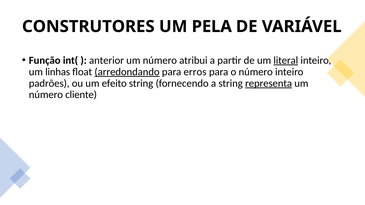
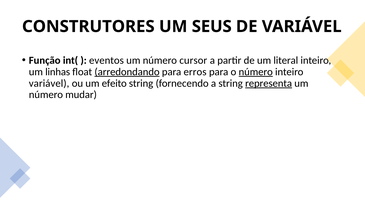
PELA: PELA -> SEUS (212, 27)
anterior: anterior -> eventos (106, 60)
atribui: atribui -> cursor (193, 60)
literal underline: present -> none (286, 60)
número underline: none -> present (256, 72)
padrões: padrões -> variável (49, 83)
cliente: cliente -> mudar (81, 95)
